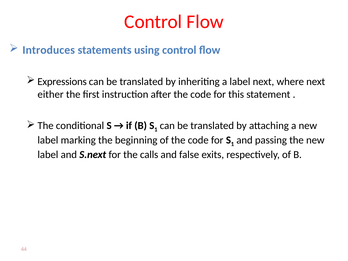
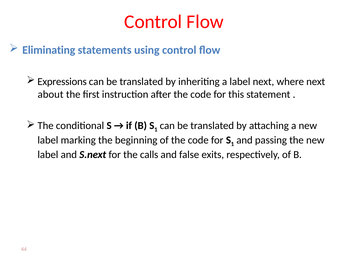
Introduces: Introduces -> Eliminating (49, 50)
either: either -> about (51, 94)
